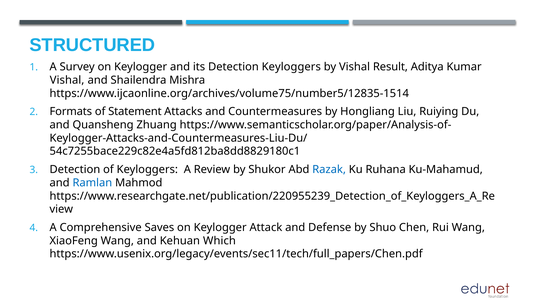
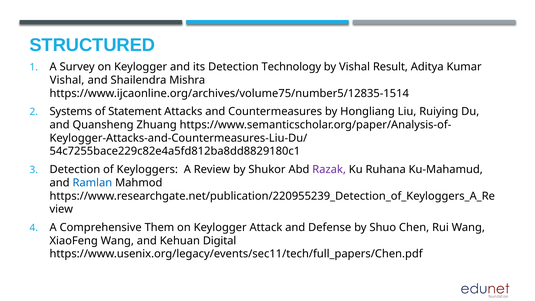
Detection Keyloggers: Keyloggers -> Technology (291, 67)
Formats: Formats -> Systems (71, 112)
Razak colour: blue -> purple (329, 169)
Saves: Saves -> Them (159, 227)
Which: Which -> Digital (220, 241)
